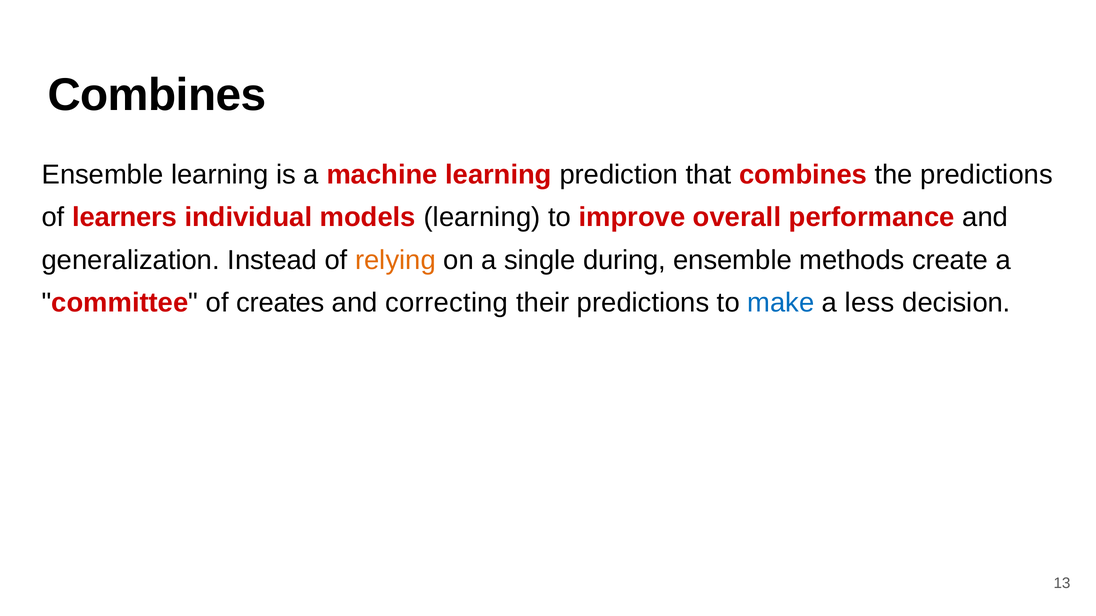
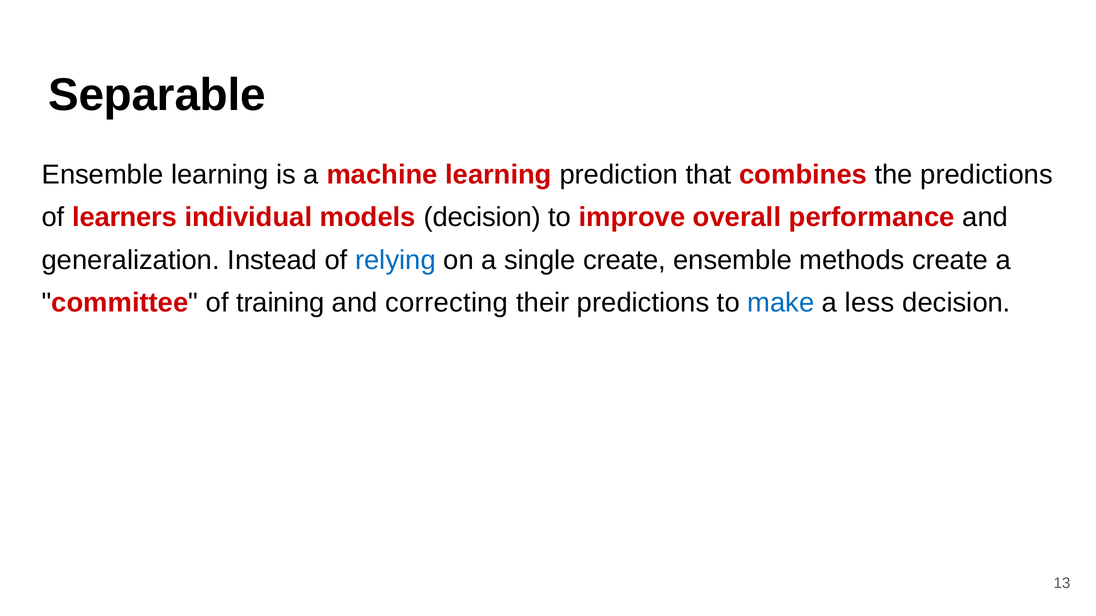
Combines: Combines -> Separable (157, 95)
models learning: learning -> decision (482, 218)
relying colour: orange -> blue (395, 260)
single during: during -> create (625, 260)
creates: creates -> training (280, 303)
